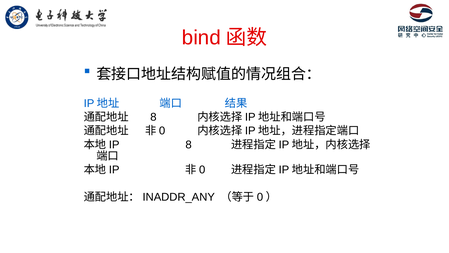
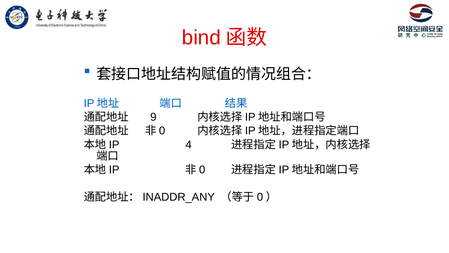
8: 8 -> 9 (153, 117)
8: 8 -> 4 (189, 144)
